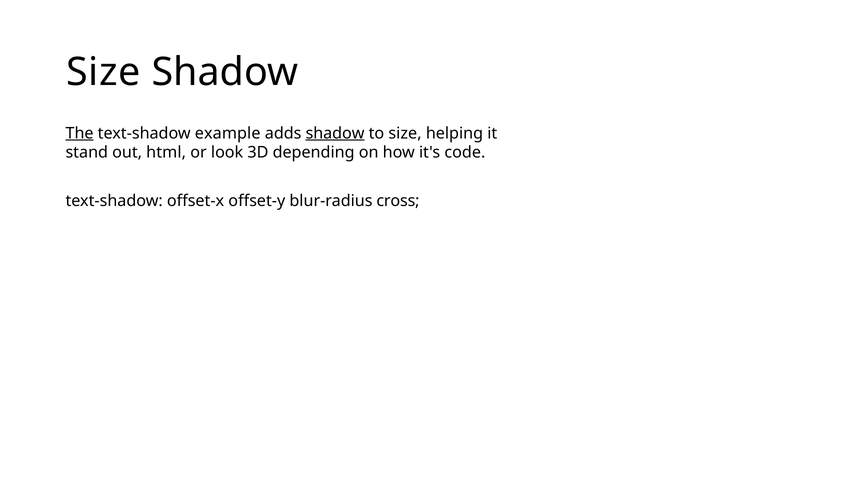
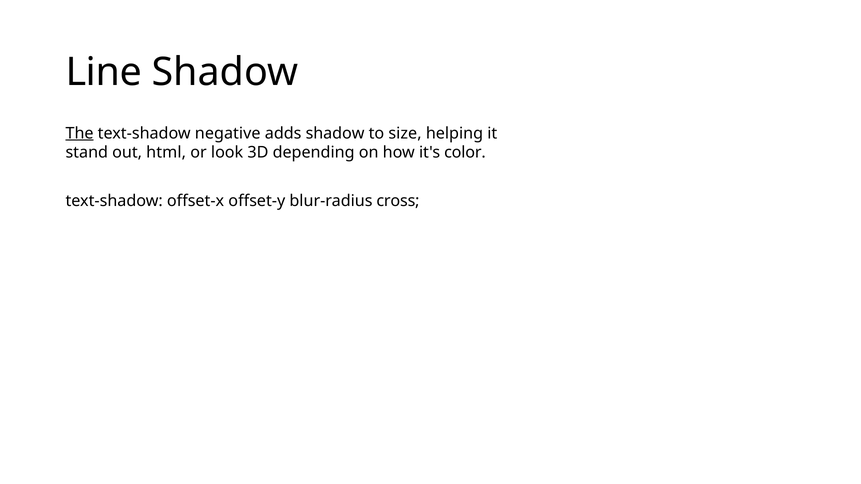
Size: Size -> Line (104, 72)
example: example -> negative (228, 133)
shadow underline: present -> none (335, 133)
code: code -> color (465, 153)
